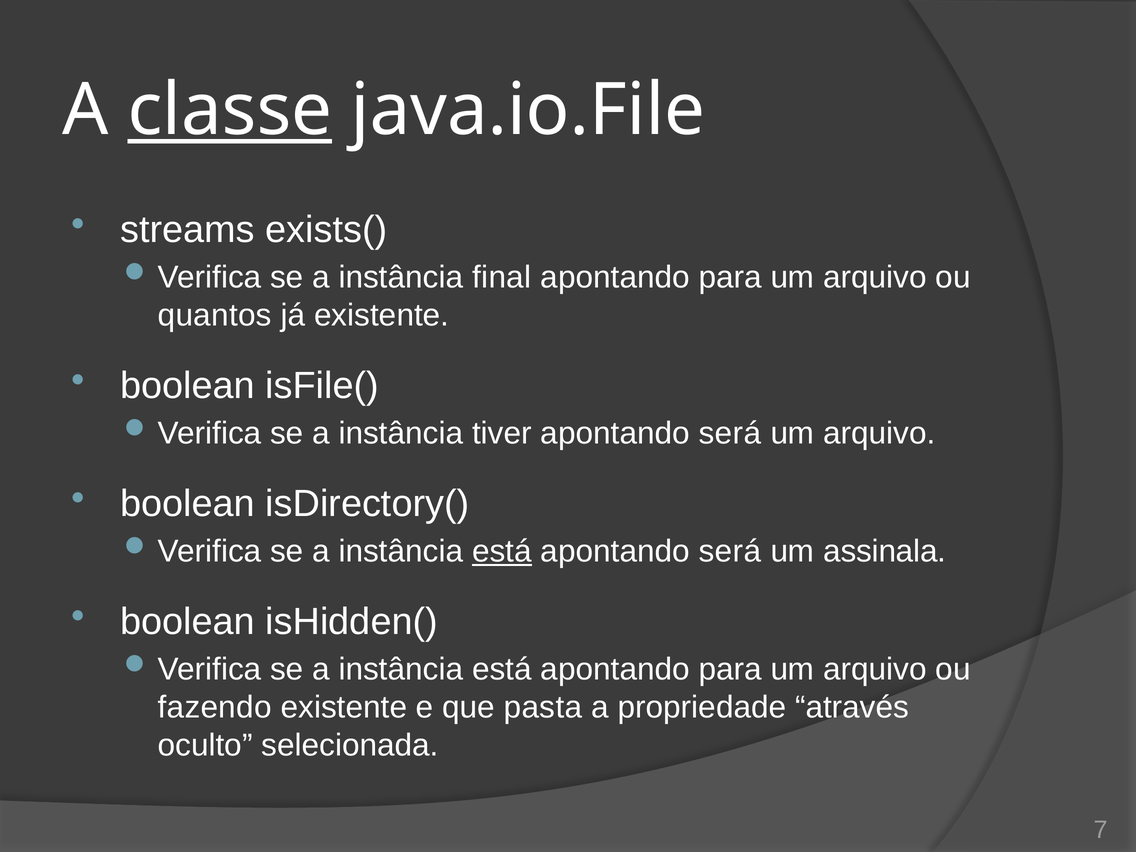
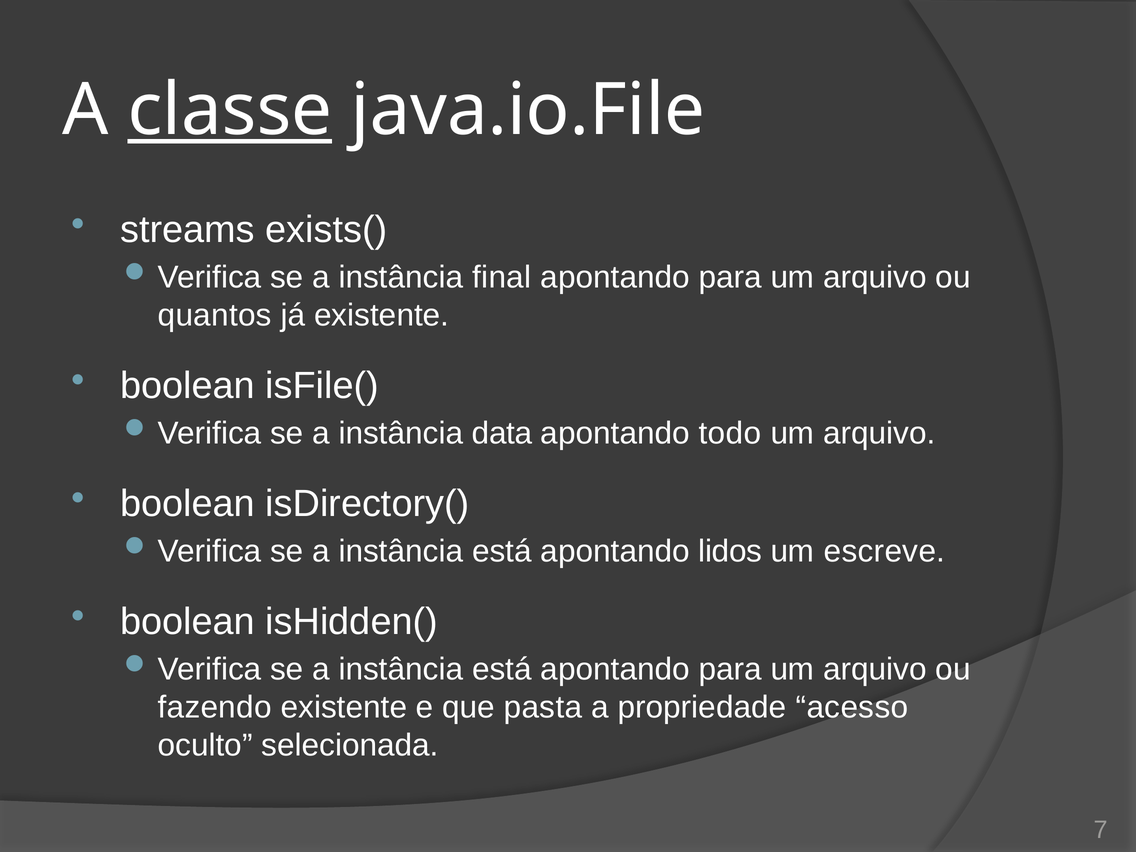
tiver: tiver -> data (502, 433)
será: será -> todo (730, 433)
está underline: present -> none (502, 551)
será: será -> lidos (730, 551)
assinala: assinala -> escreve (884, 551)
através: através -> acesso (852, 707)
